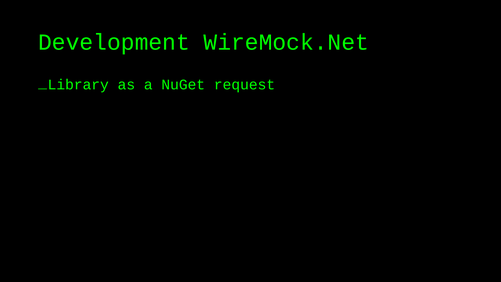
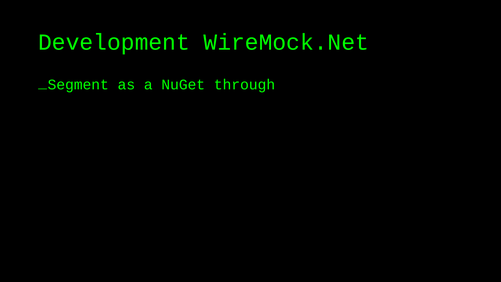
Library: Library -> Segment (78, 85)
request: request -> through (245, 85)
